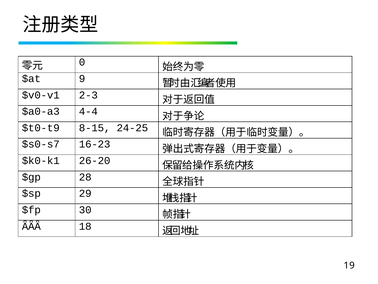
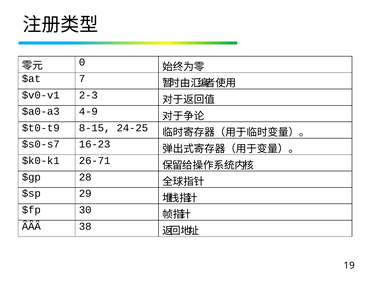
9: 9 -> 7 (82, 79)
4-4: 4-4 -> 4-9 (88, 111)
26-20: 26-20 -> 26-71 (95, 160)
18: 18 -> 38 (85, 226)
